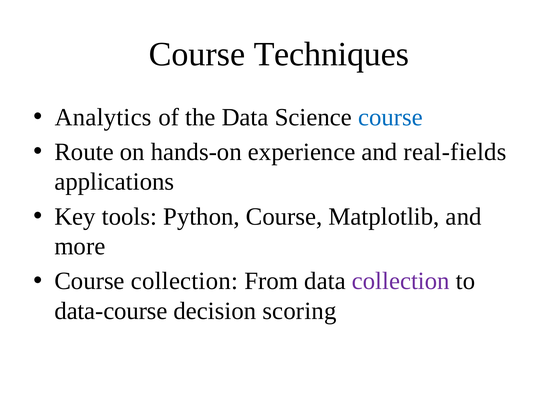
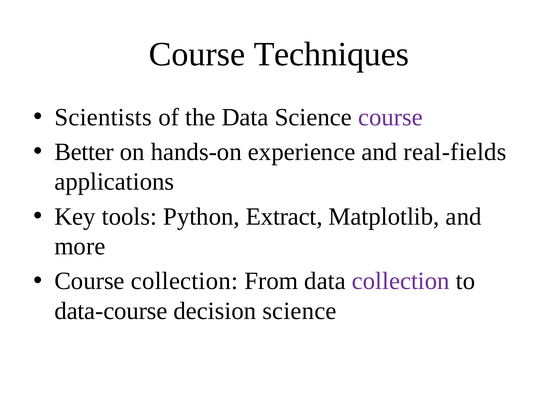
Analytics: Analytics -> Scientists (103, 117)
course colour: blue -> purple (390, 117)
Route: Route -> Better (84, 152)
Python Course: Course -> Extract (284, 216)
decision scoring: scoring -> science (299, 311)
